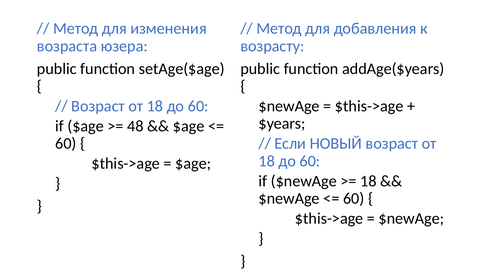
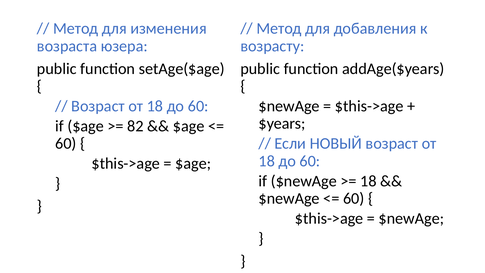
48: 48 -> 82 (135, 126)
